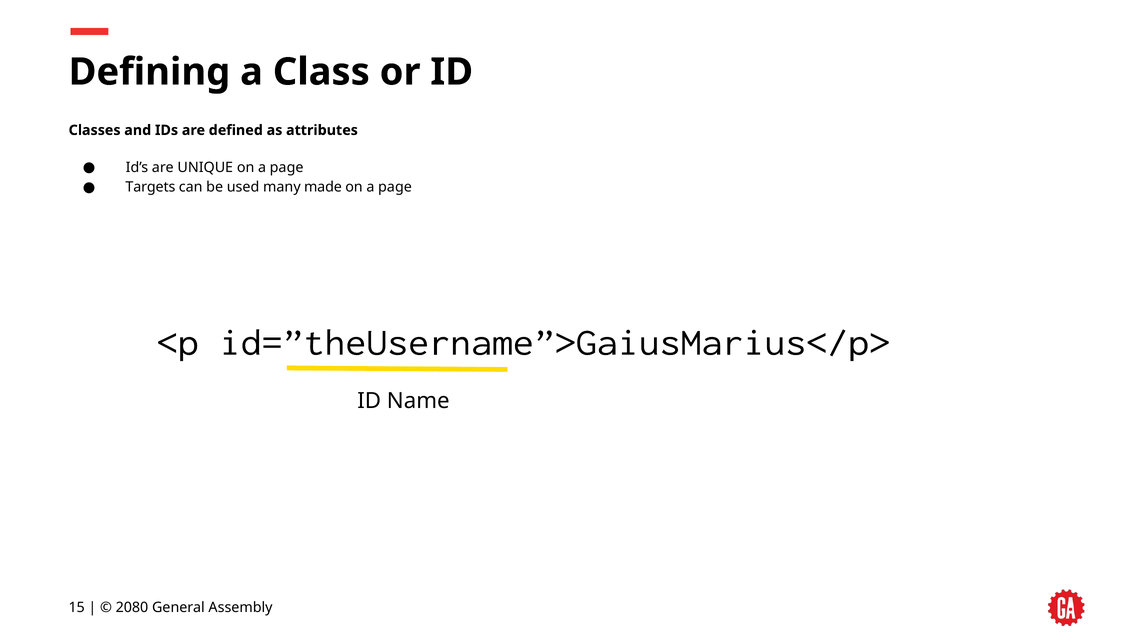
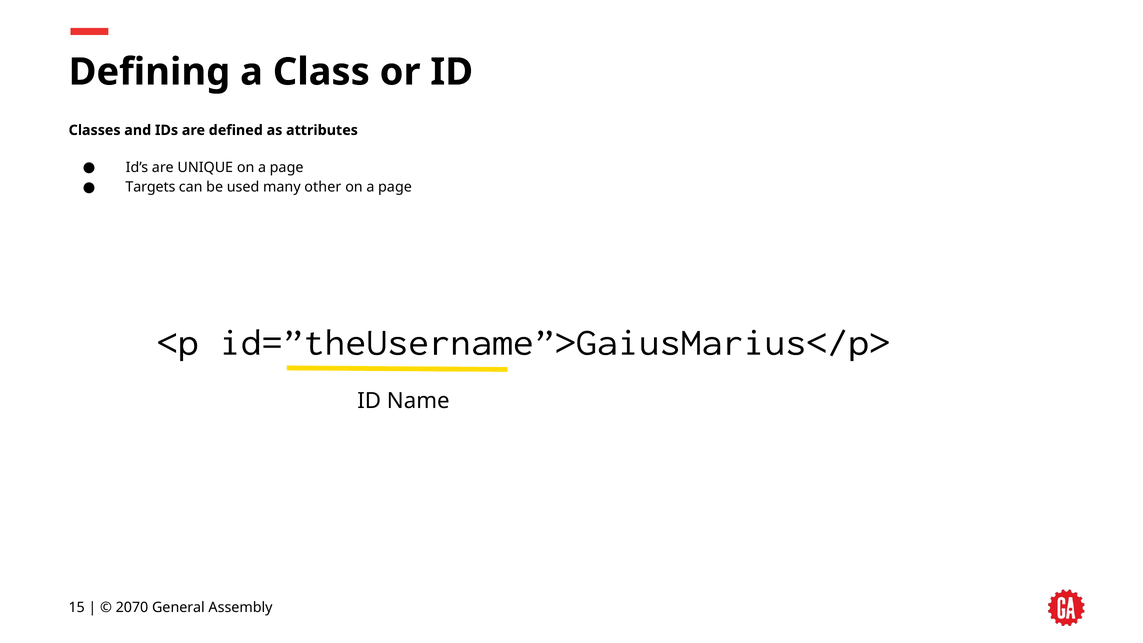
made: made -> other (323, 187)
2080: 2080 -> 2070 (132, 607)
